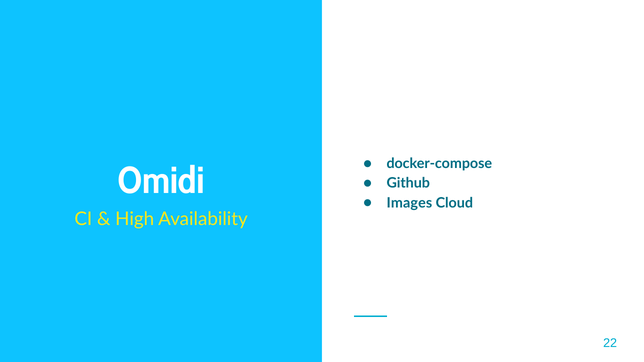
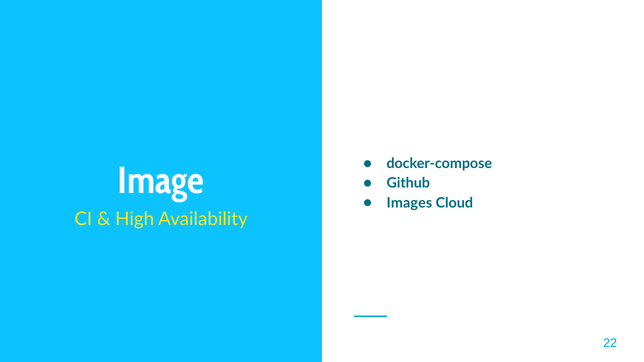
Omidi: Omidi -> Image (161, 181)
